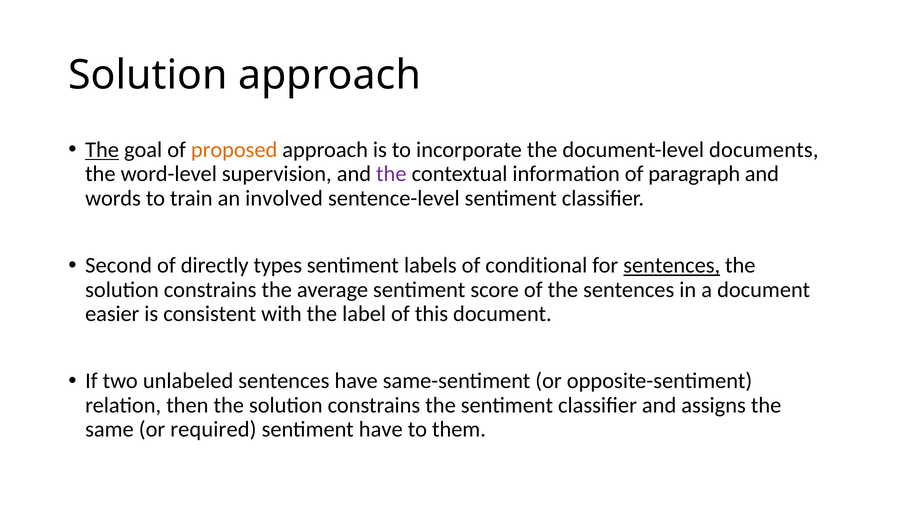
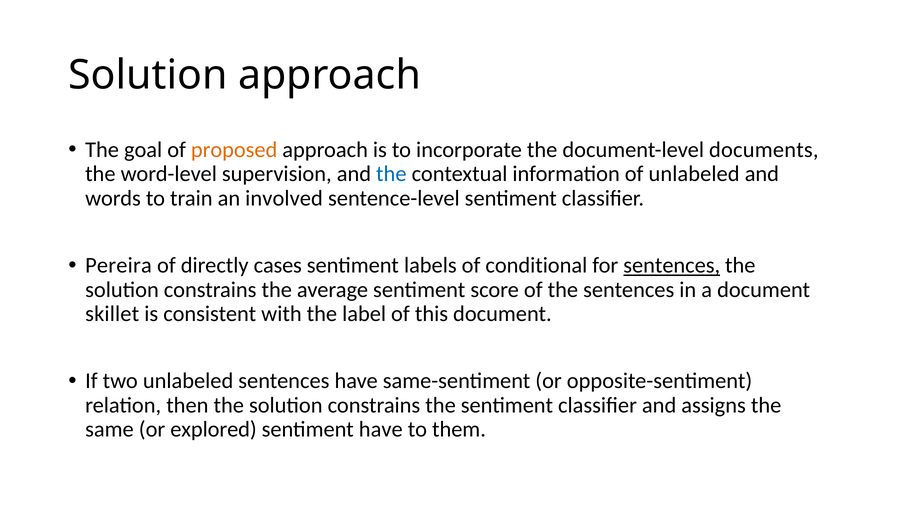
The underline: present -> none (102, 150)
the colour: purple -> blue (391, 174)
of paragraph: paragraph -> unlabeled (694, 174)
Second: Second -> Pereira (119, 265)
types: types -> cases (278, 265)
easier: easier -> skillet (112, 314)
required: required -> explored (213, 429)
